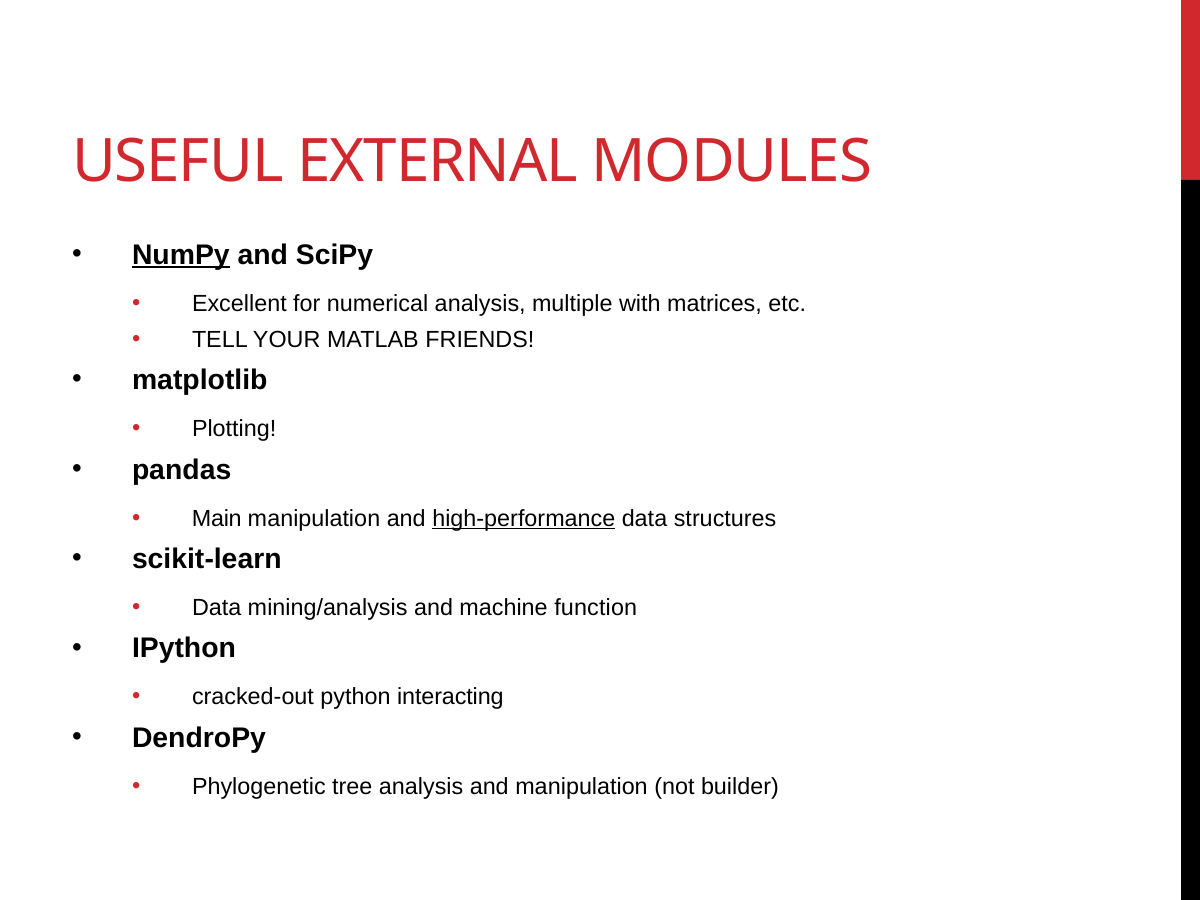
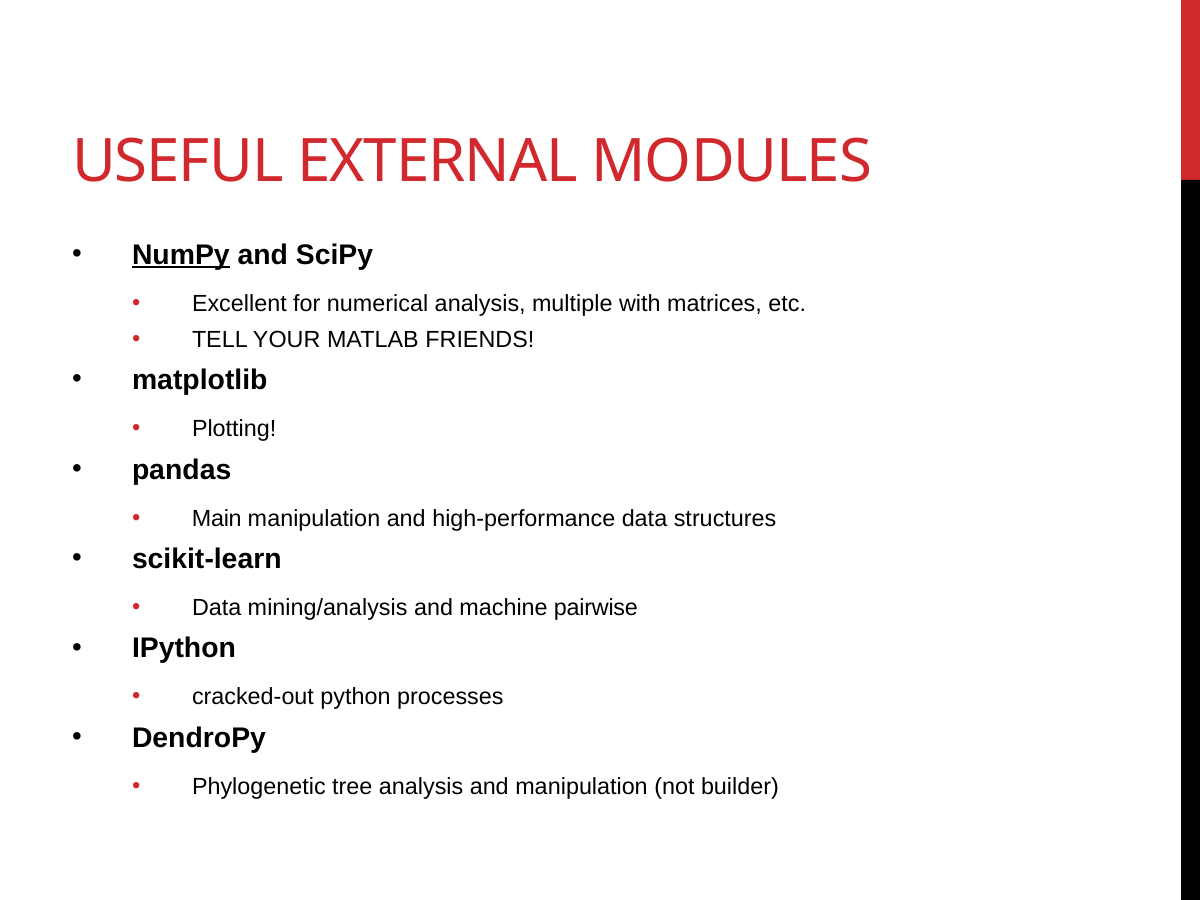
high-performance underline: present -> none (524, 518)
function: function -> pairwise (596, 608)
interacting: interacting -> processes (450, 697)
